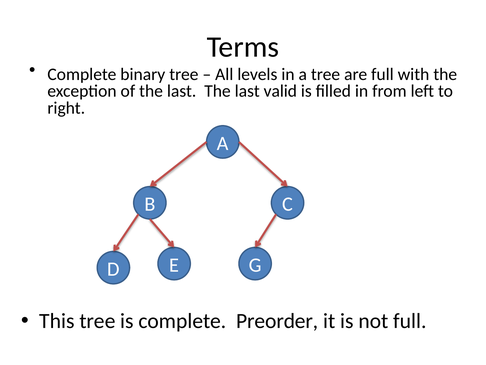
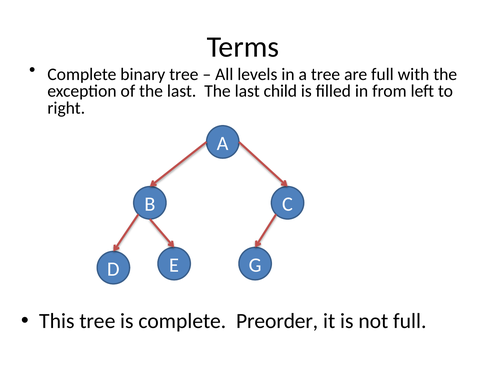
valid: valid -> child (280, 91)
